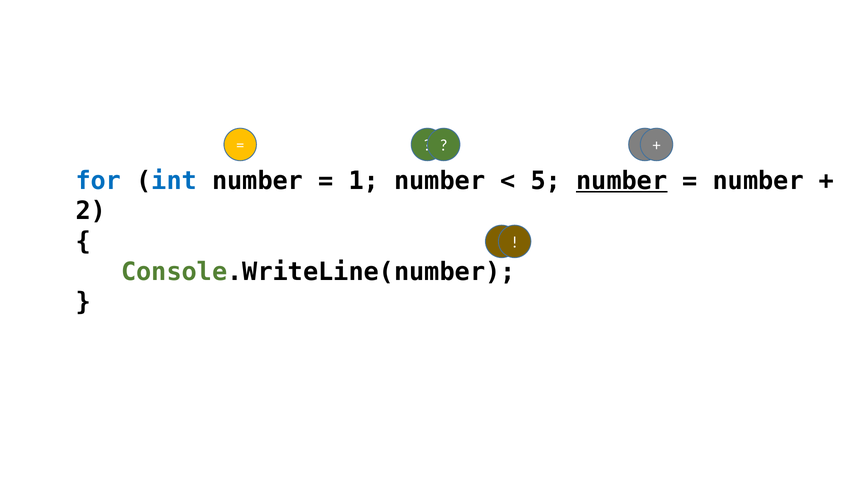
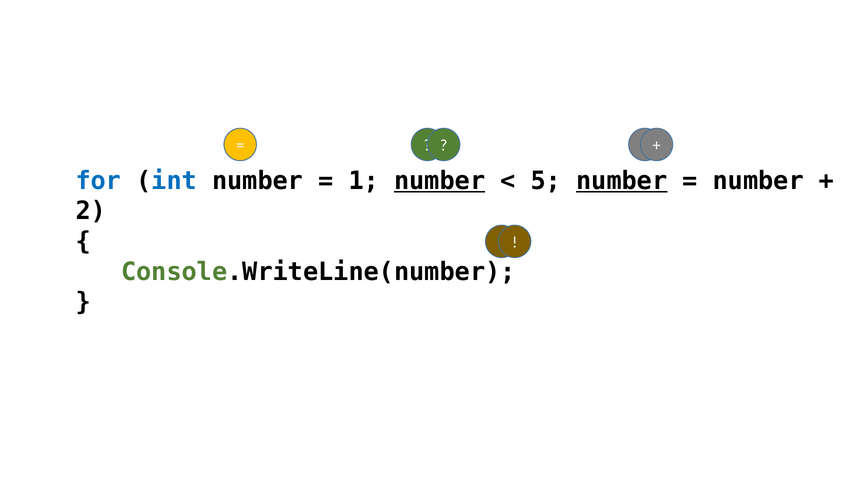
number underline: none -> present (440, 181)
